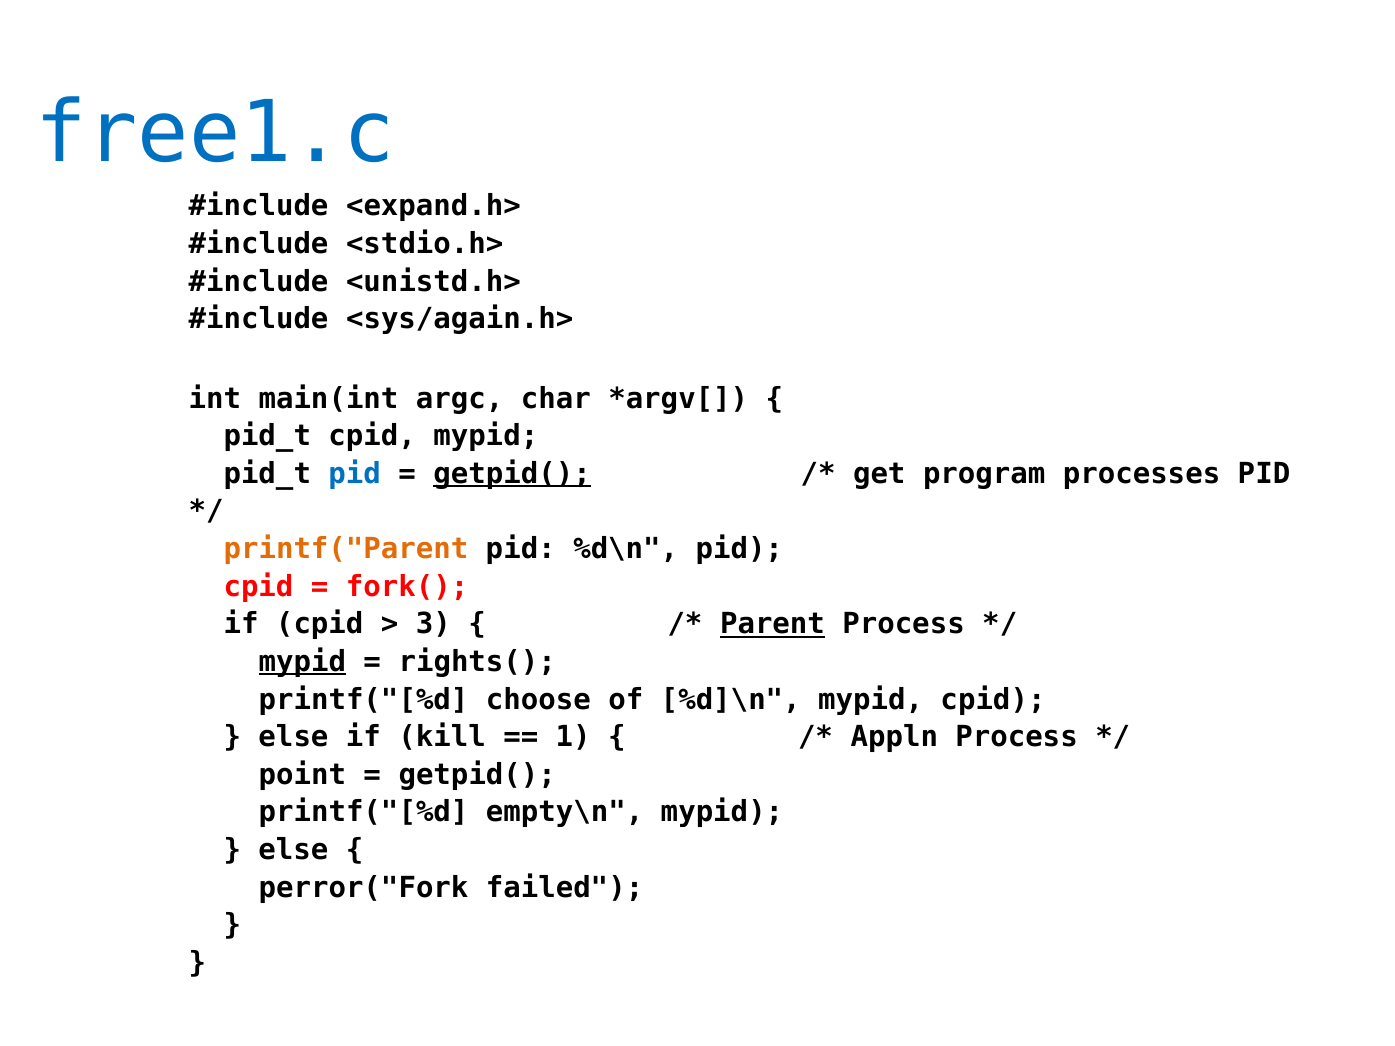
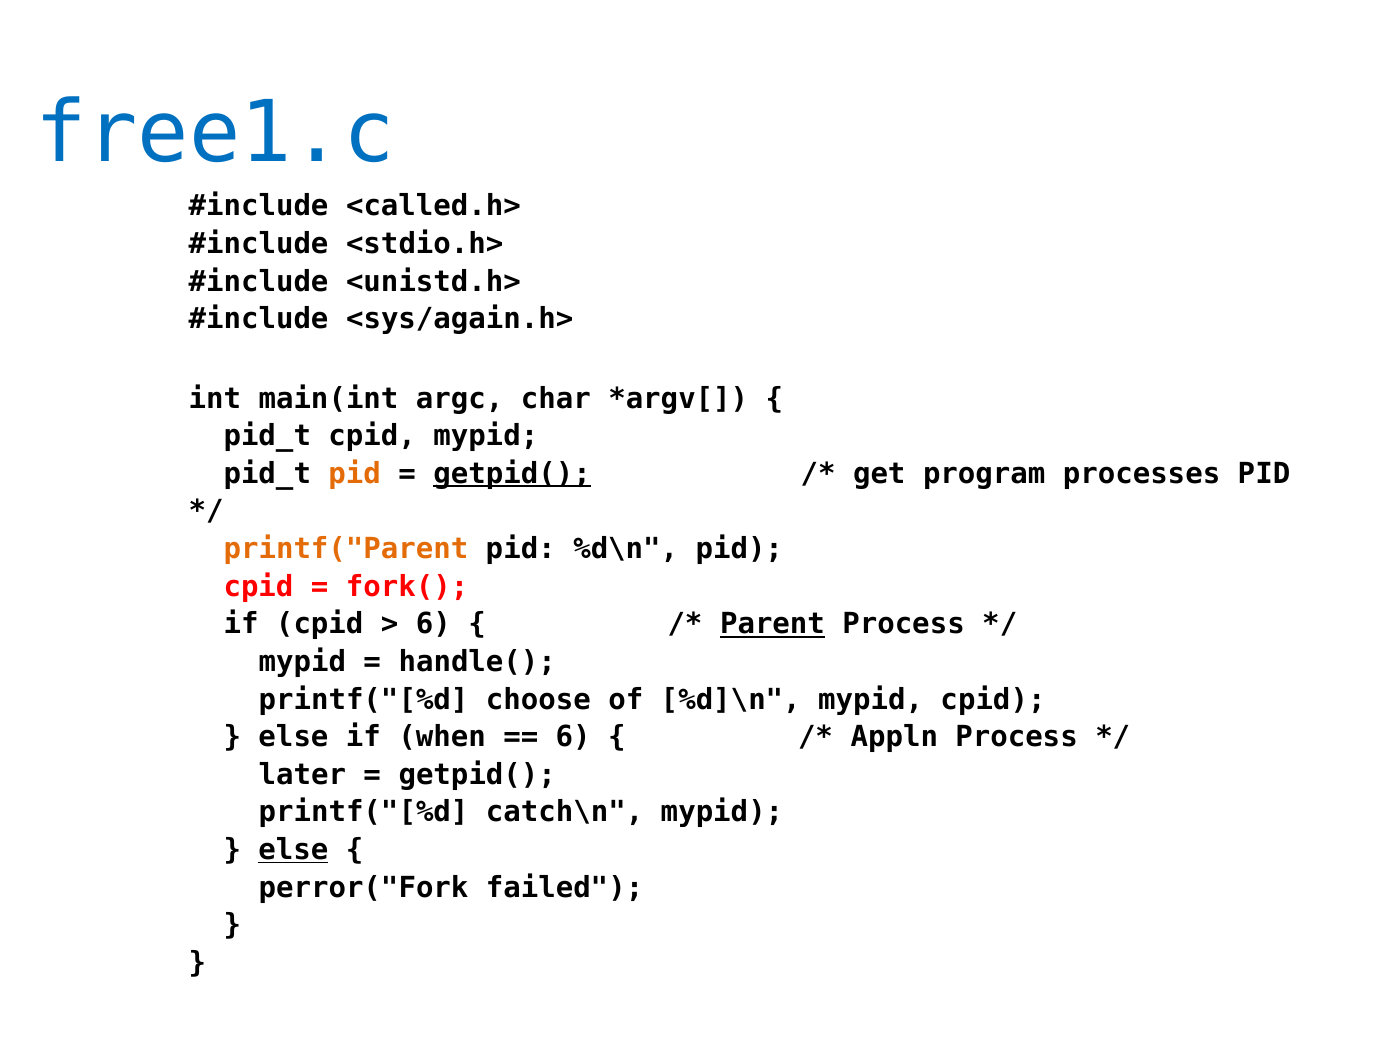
<expand.h>: <expand.h> -> <called.h> (433, 206)
pid colour: blue -> orange (355, 474)
3: 3 -> 6 (433, 624)
mypid underline: present -> none (302, 662)
rights(: rights( -> handle( (477, 662)
kill: kill -> when (442, 737)
1: 1 -> 6 (573, 737)
point: point -> later (302, 775)
empty\n: empty\n -> catch\n (565, 812)
else underline: none -> present (293, 850)
